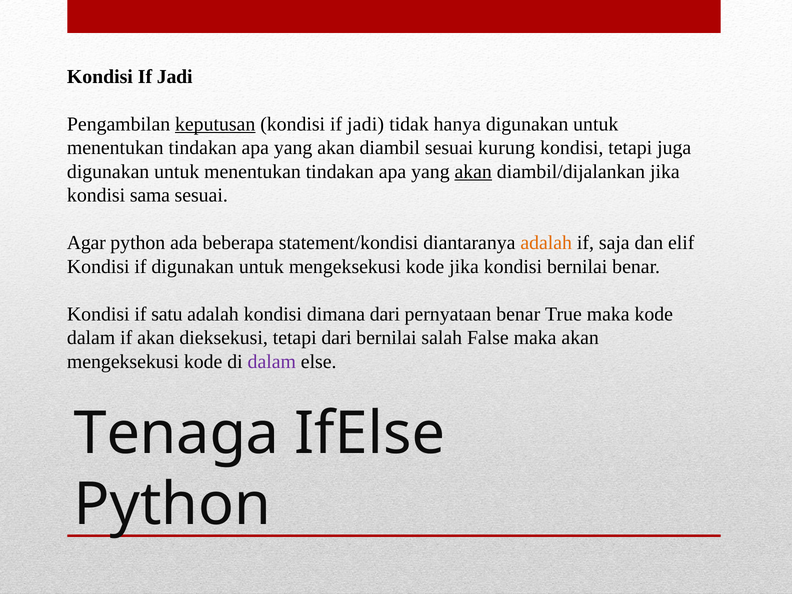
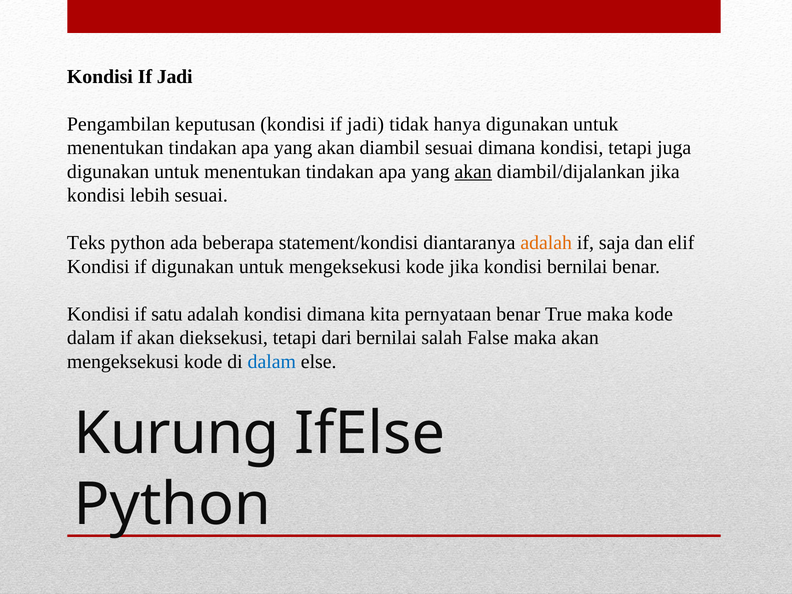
keputusan underline: present -> none (215, 124)
sesuai kurung: kurung -> dimana (507, 148)
sama: sama -> lebih (150, 195)
Agar: Agar -> Teks (86, 243)
dimana dari: dari -> kita (385, 314)
dalam colour: purple -> blue (272, 362)
Tenaga: Tenaga -> Kurung (177, 433)
